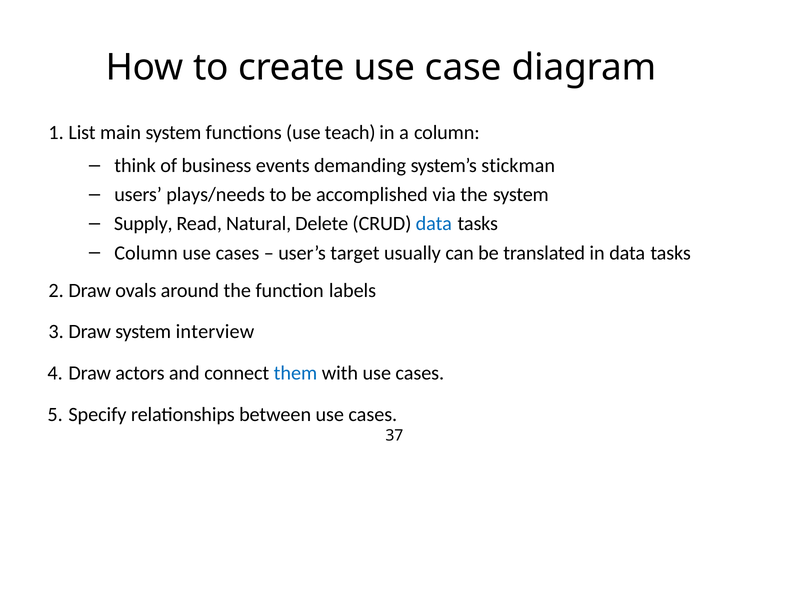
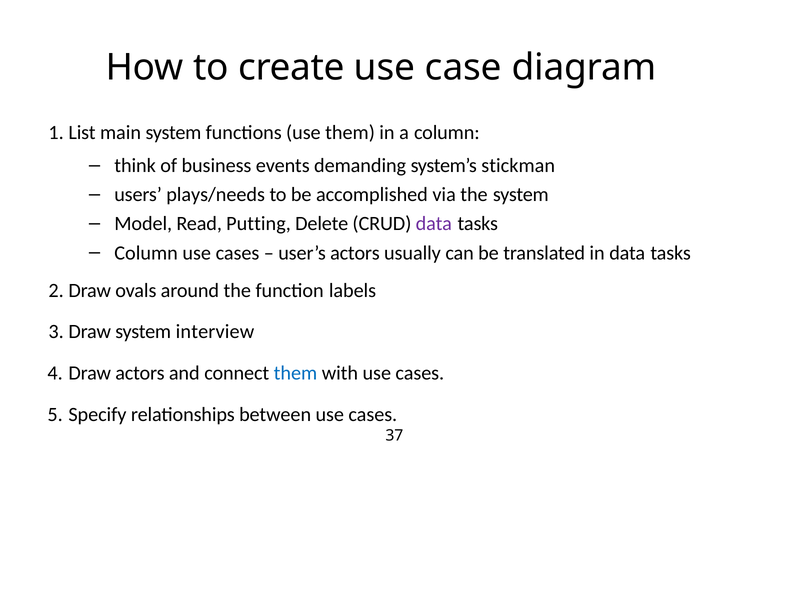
use teach: teach -> them (350, 133)
Supply: Supply -> Model (143, 224)
Natural: Natural -> Putting (259, 224)
data colour: blue -> purple (434, 224)
user’s target: target -> actors (355, 253)
